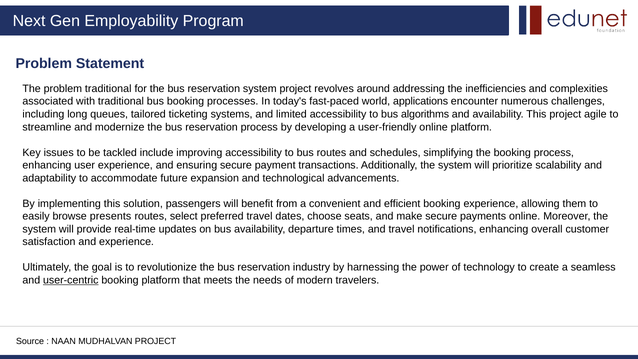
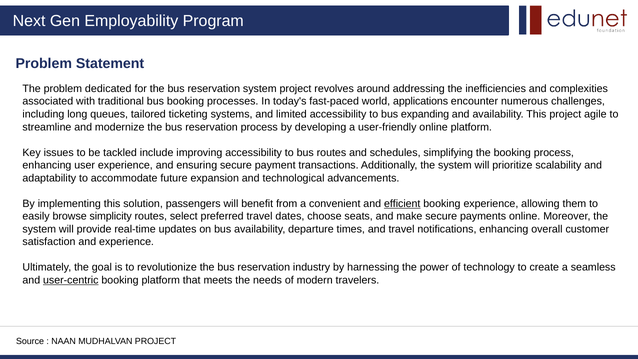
problem traditional: traditional -> dedicated (108, 89)
algorithms: algorithms -> expanding (425, 114)
efficient underline: none -> present (402, 204)
presents: presents -> simplicity (111, 216)
